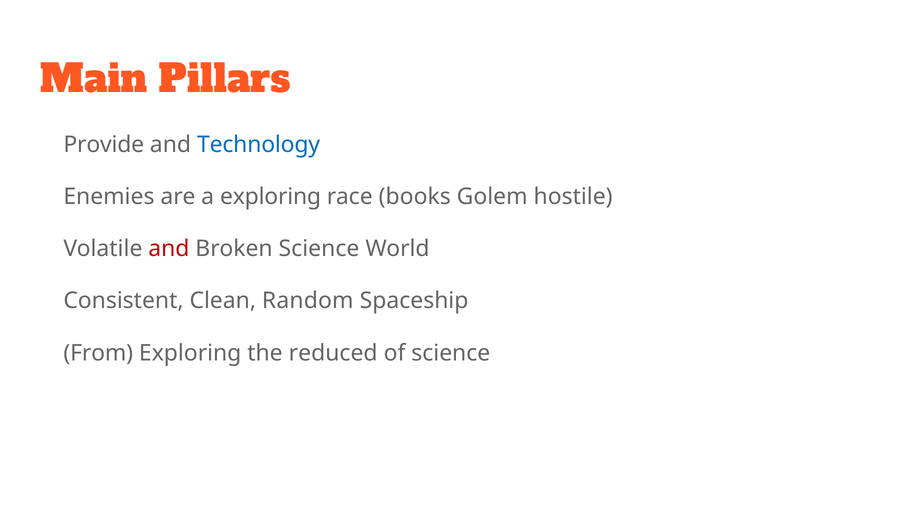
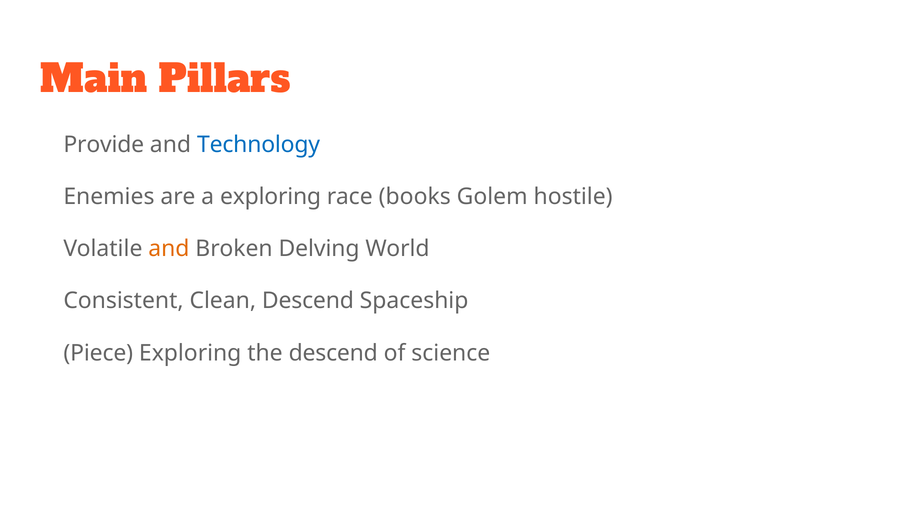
and colour: red -> orange (169, 248)
Broken Science: Science -> Delving (319, 248)
Clean Random: Random -> Descend (308, 300)
From: From -> Piece (98, 353)
the reduced: reduced -> descend (333, 353)
